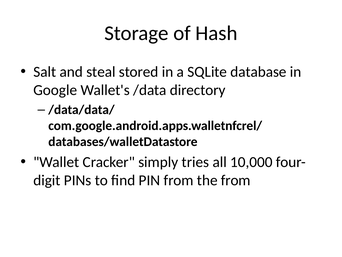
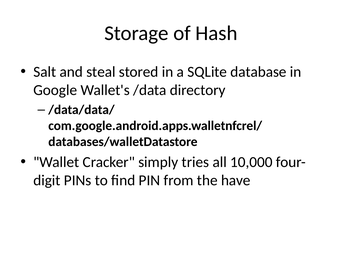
the from: from -> have (236, 180)
